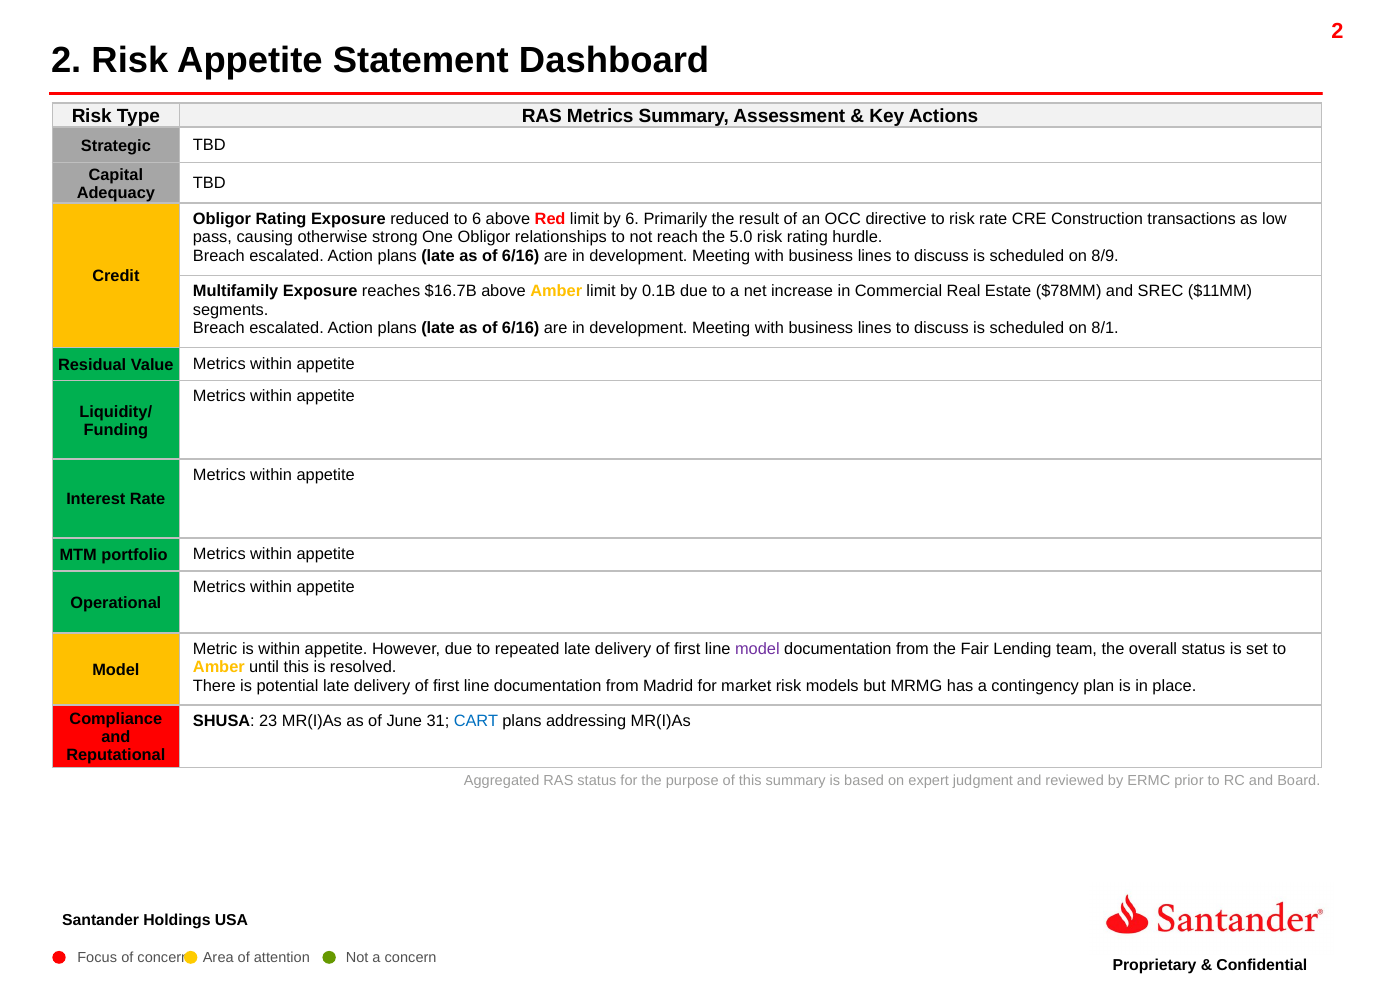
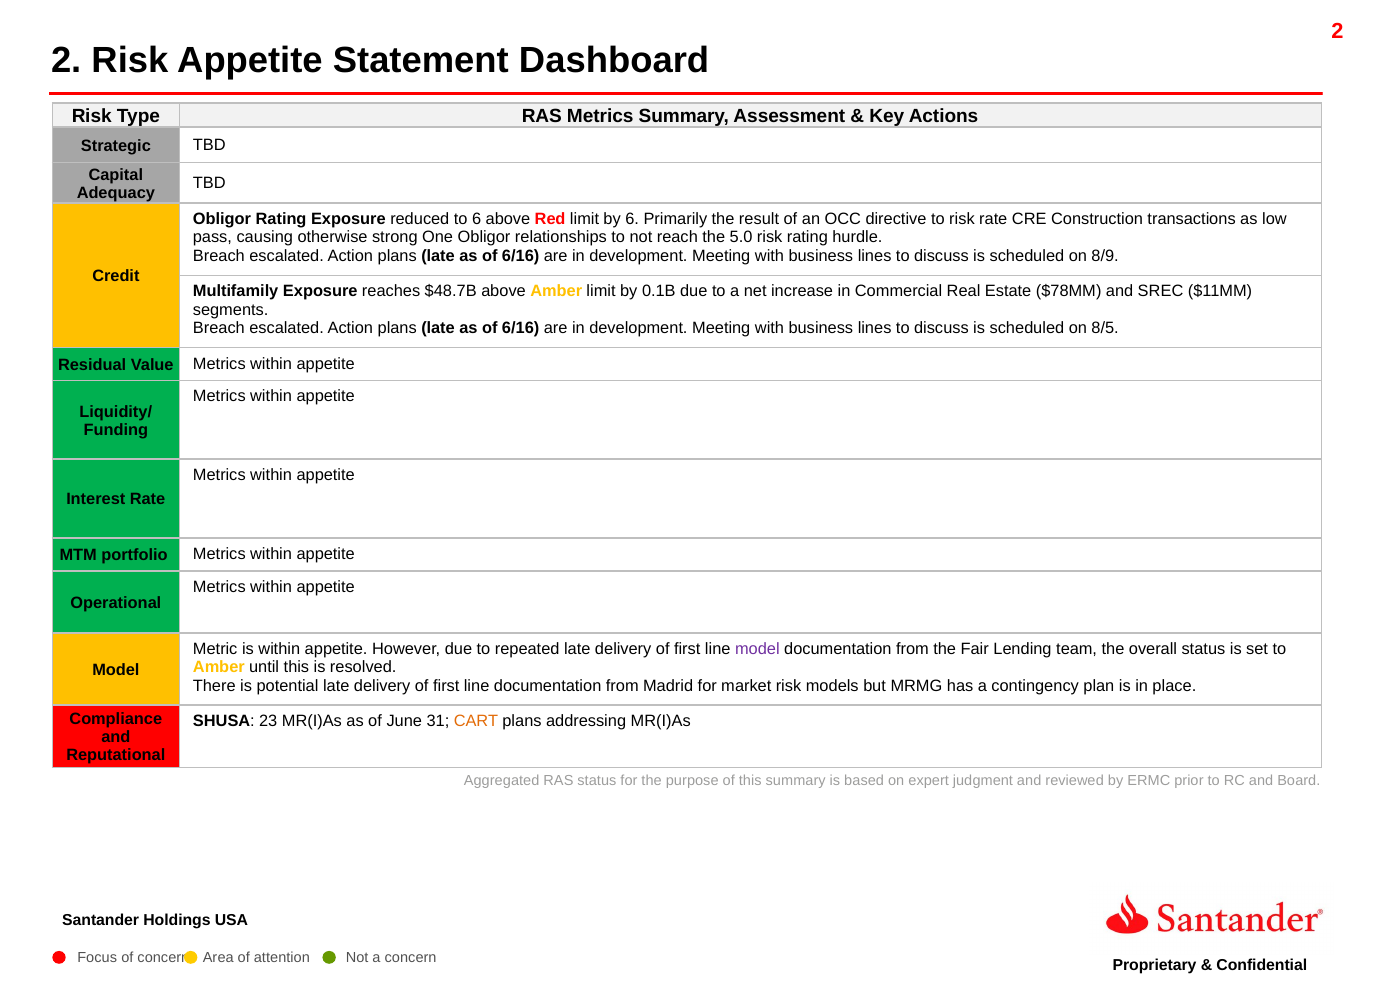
$16.7B: $16.7B -> $48.7B (451, 291)
8/1: 8/1 -> 8/5 (1105, 328)
CART colour: blue -> orange (476, 721)
